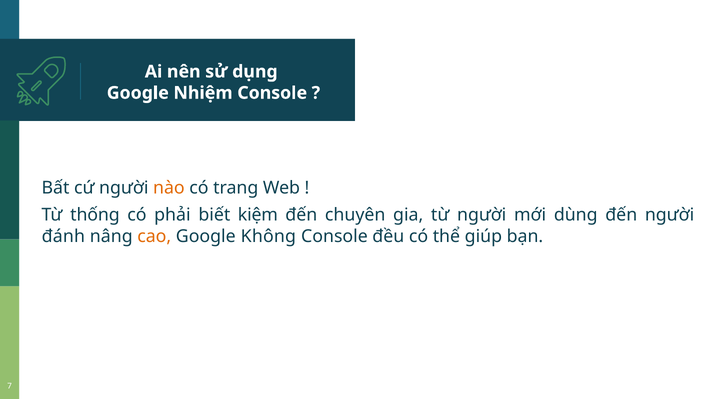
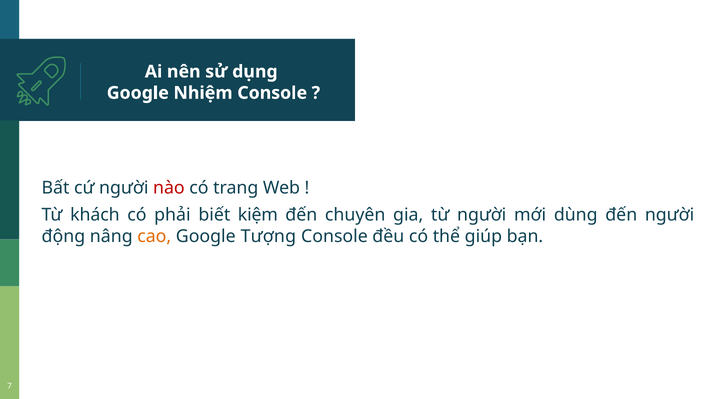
nào colour: orange -> red (169, 188)
thống: thống -> khách (95, 215)
đánh: đánh -> động (63, 236)
Không: Không -> Tượng (268, 236)
